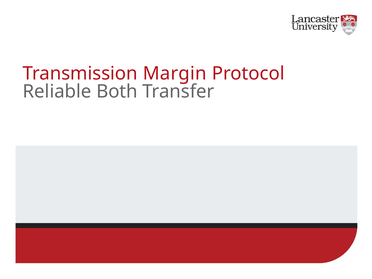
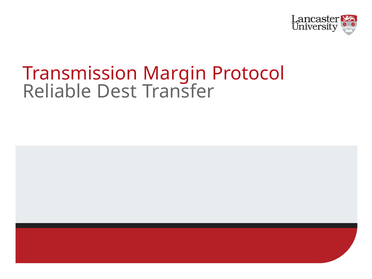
Both: Both -> Dest (117, 91)
